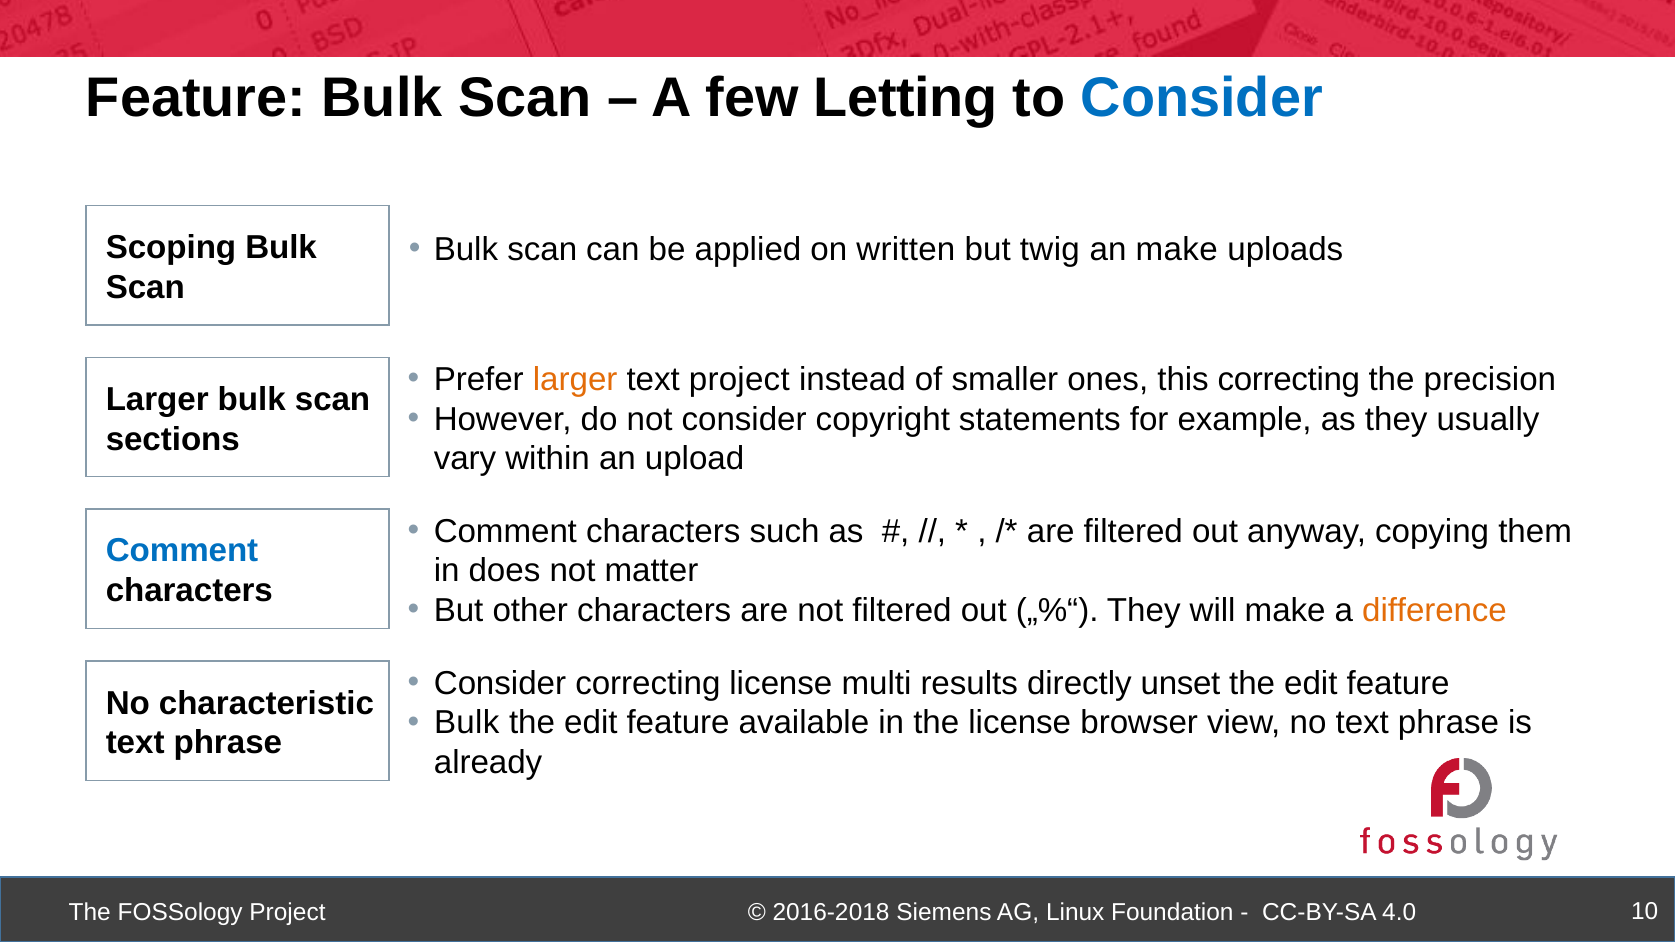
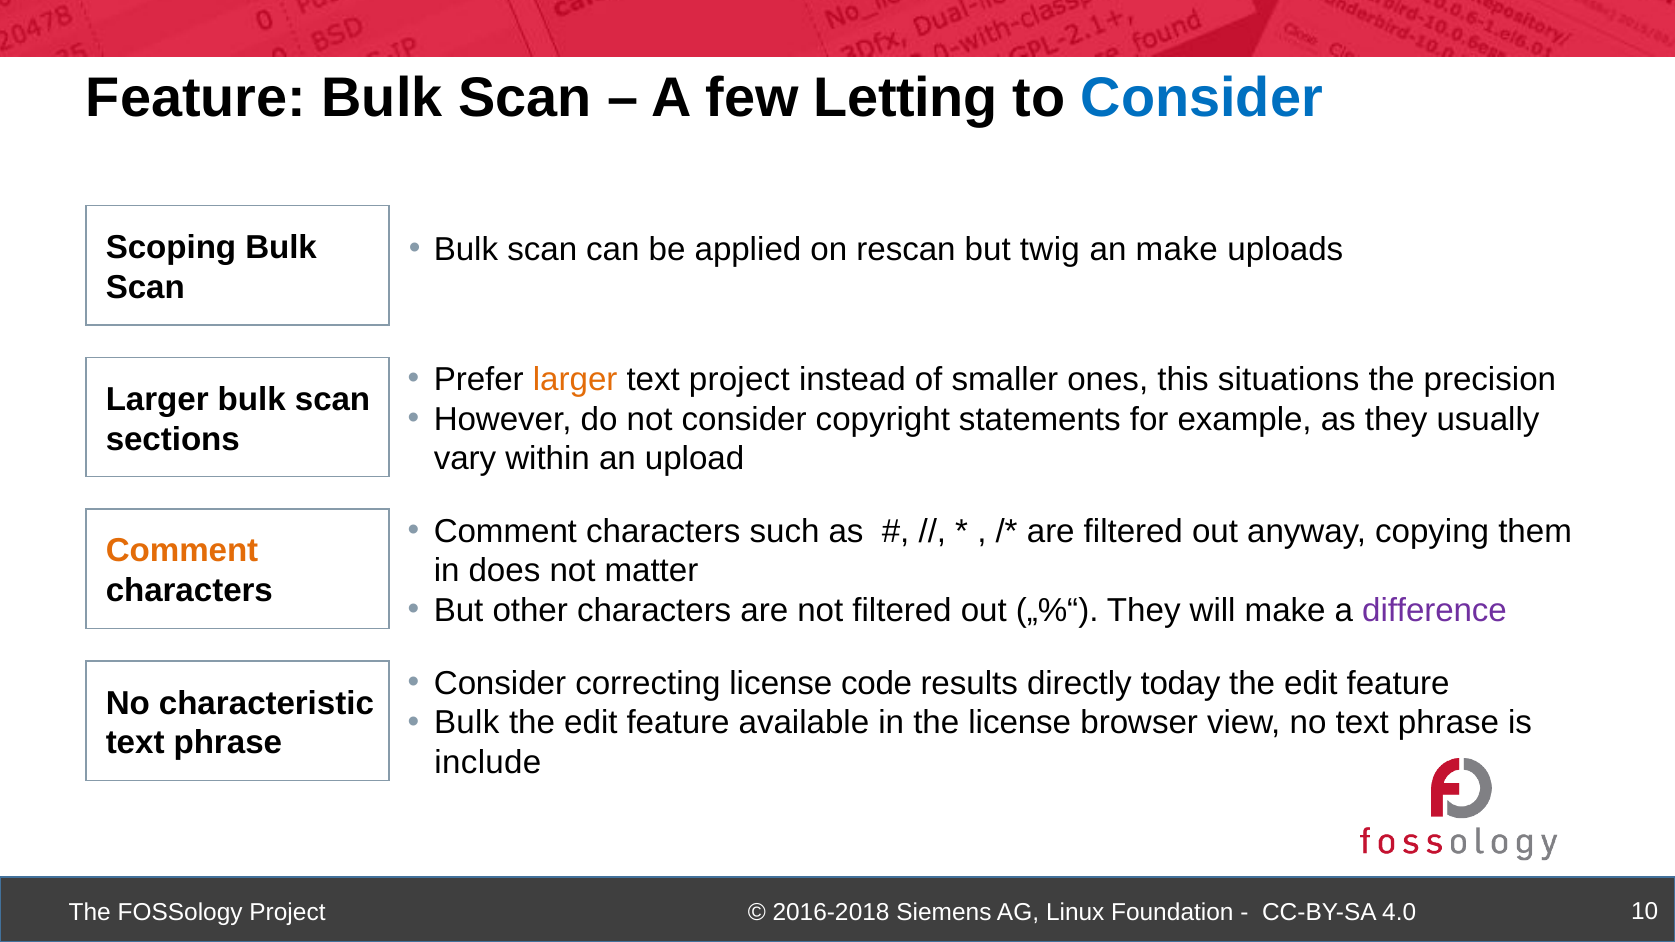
written: written -> rescan (906, 250)
this correcting: correcting -> situations (1289, 380)
Comment colour: blue -> orange (182, 551)
difference colour: orange -> purple (1435, 611)
multi: multi -> code (877, 683)
unset: unset -> today (1181, 683)
already: already -> include (488, 763)
